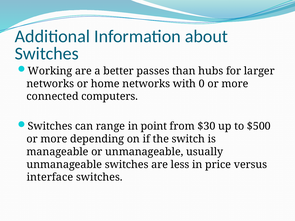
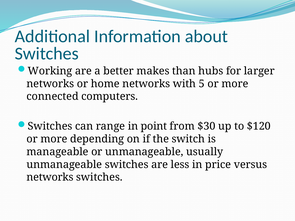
passes: passes -> makes (153, 71)
0: 0 -> 5 (202, 84)
$500: $500 -> $120 (259, 126)
interface: interface -> networks (50, 177)
